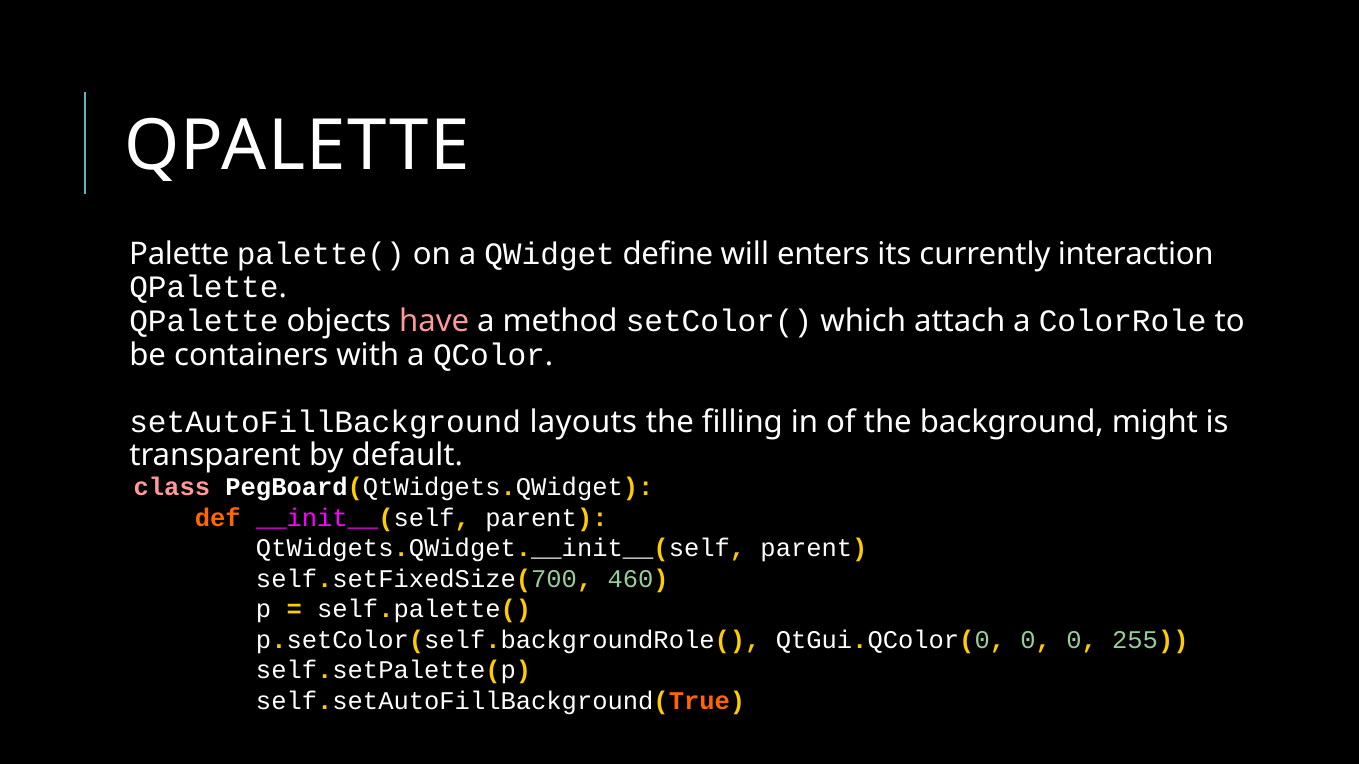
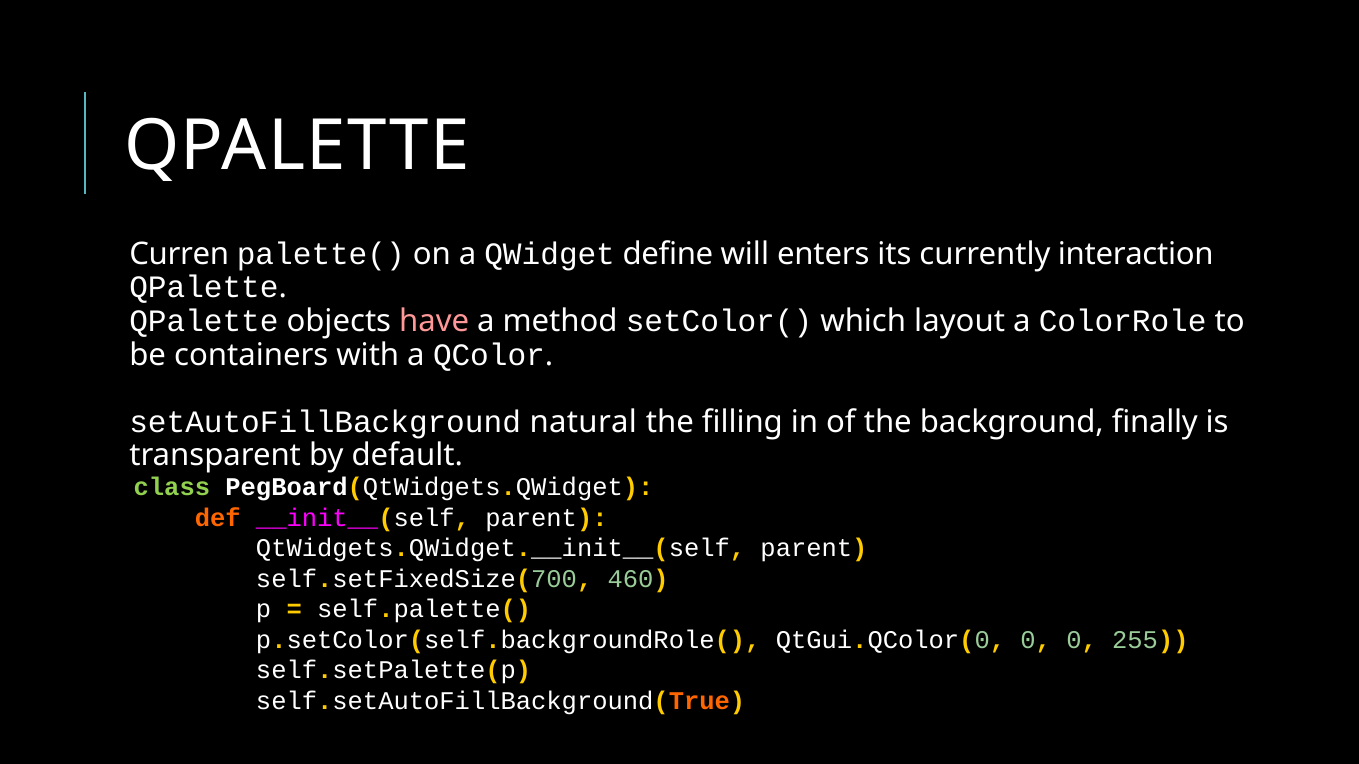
Palette: Palette -> Curren (179, 254)
attach: attach -> layout (960, 321)
layouts: layouts -> natural (583, 422)
might: might -> finally (1155, 422)
class colour: pink -> light green (172, 487)
